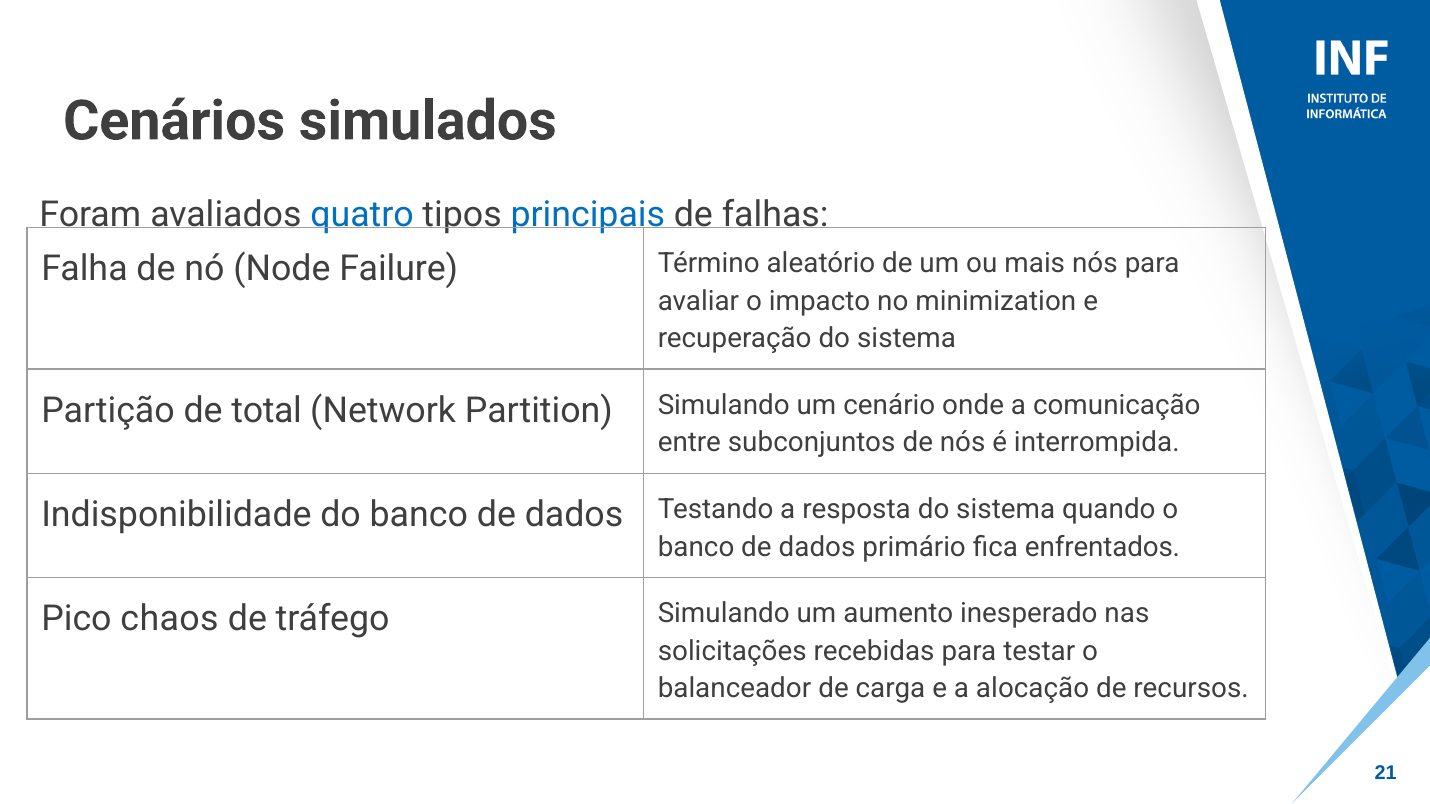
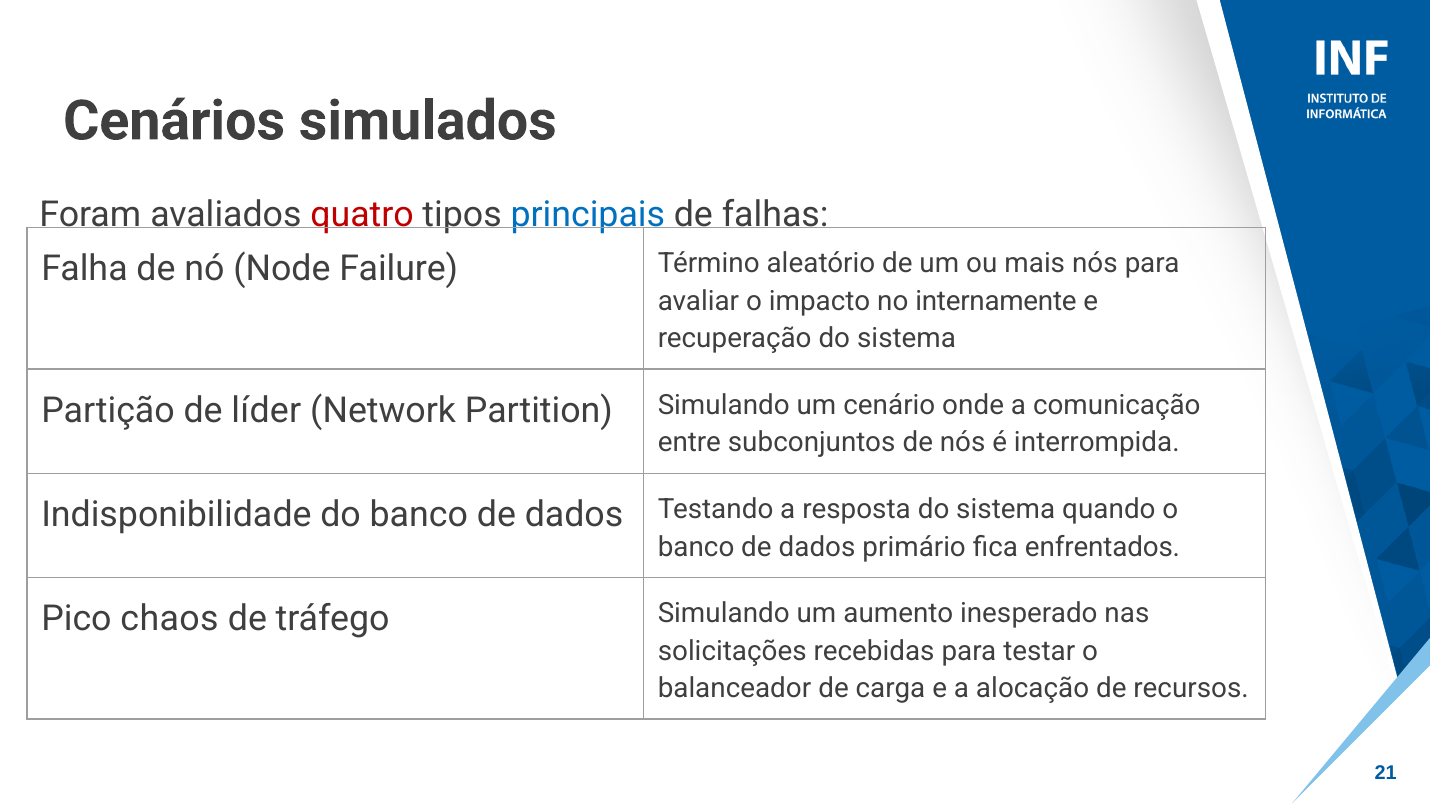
quatro colour: blue -> red (362, 215)
minimization: minimization -> internamente (996, 301)
total: total -> líder (266, 411)
